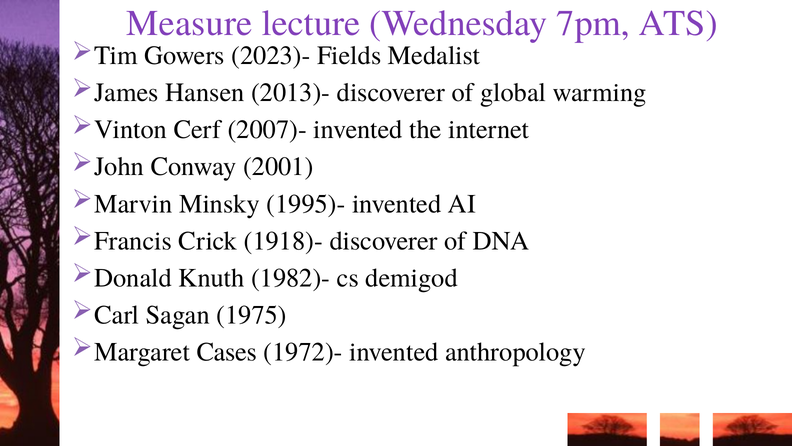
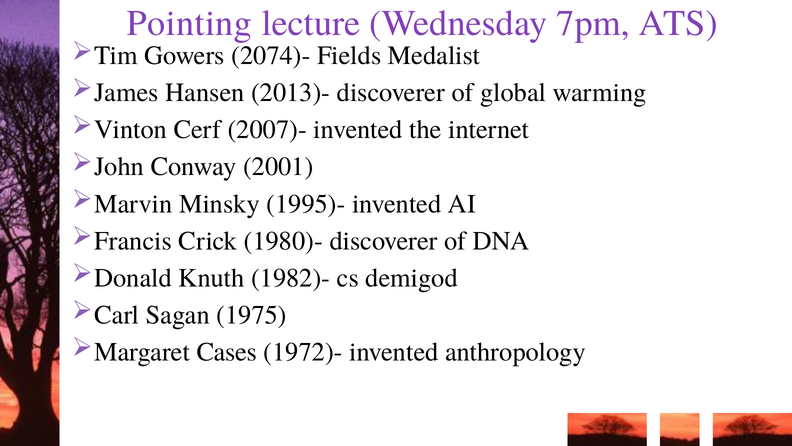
Measure: Measure -> Pointing (189, 23)
2023)-: 2023)- -> 2074)- (271, 56)
1918)-: 1918)- -> 1980)- (283, 241)
